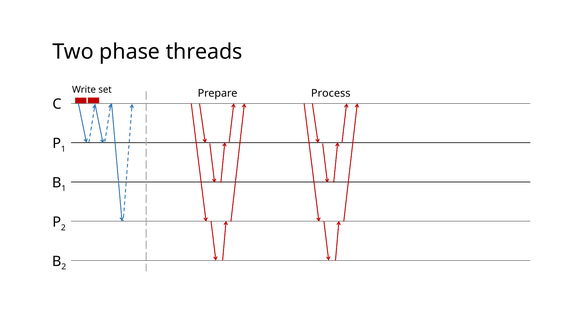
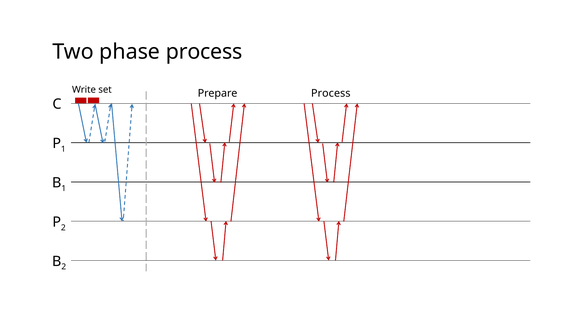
phase threads: threads -> process (204, 52)
